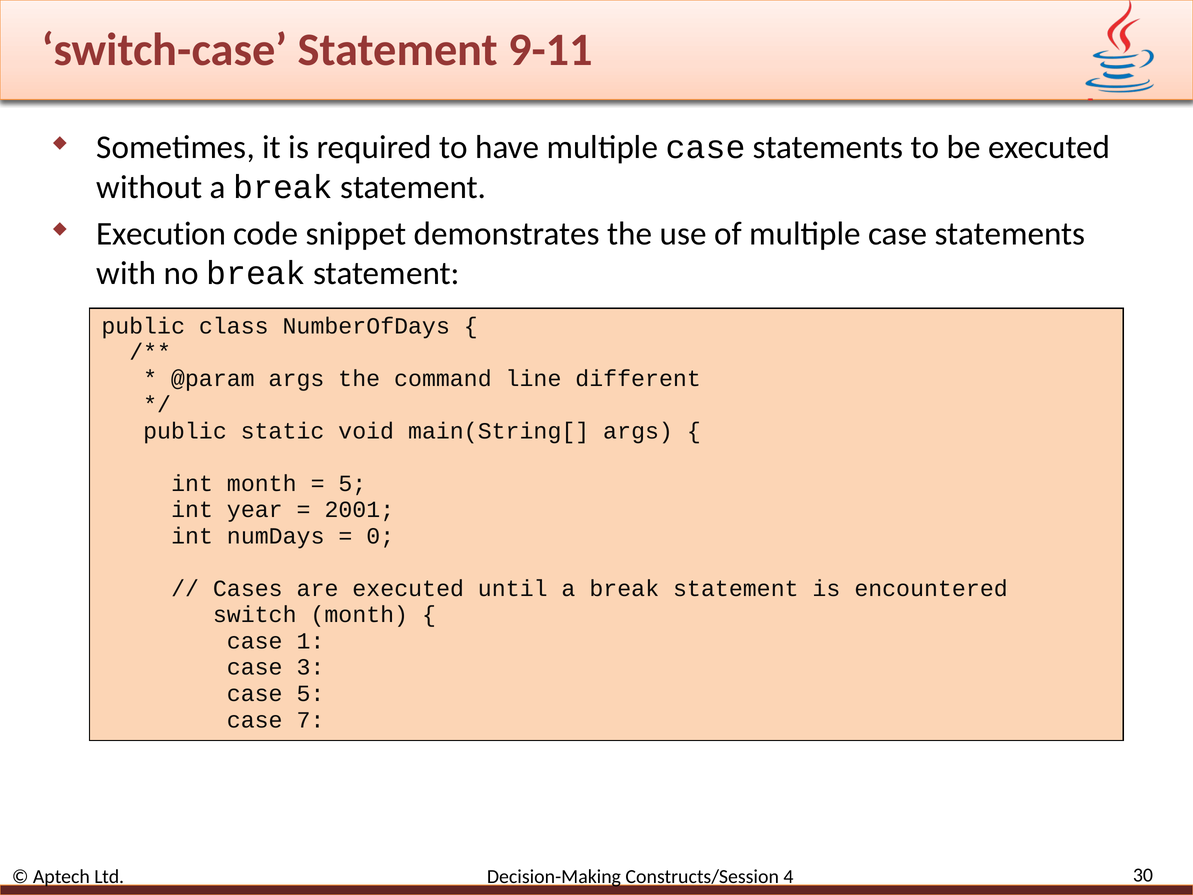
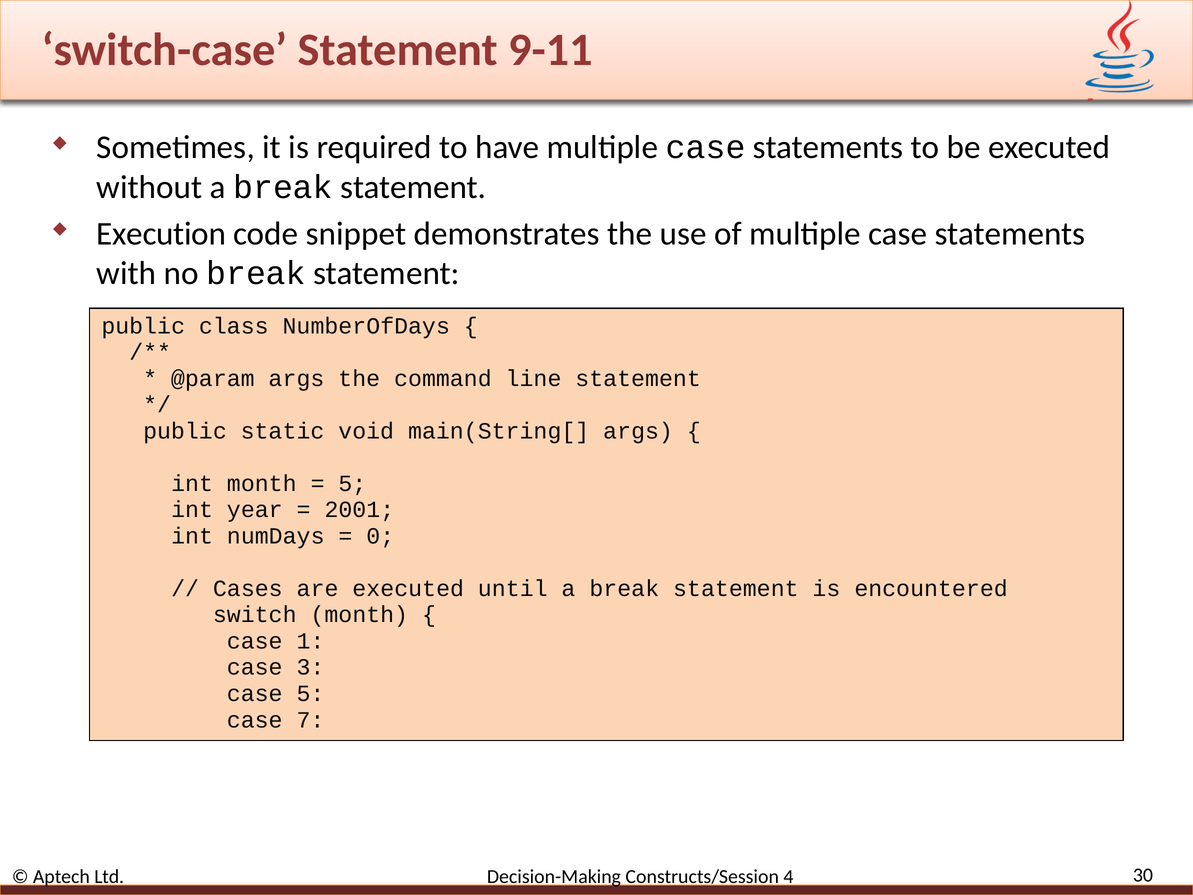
line different: different -> statement (638, 378)
